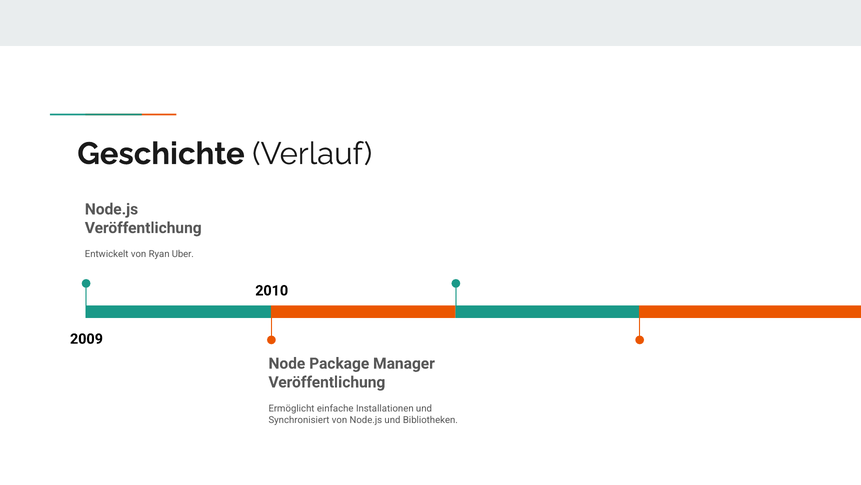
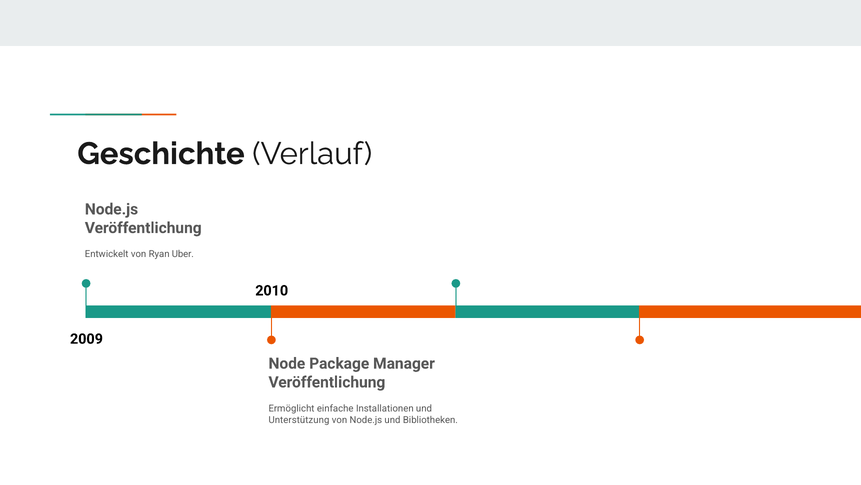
Synchronisiert: Synchronisiert -> Unterstützung (299, 419)
